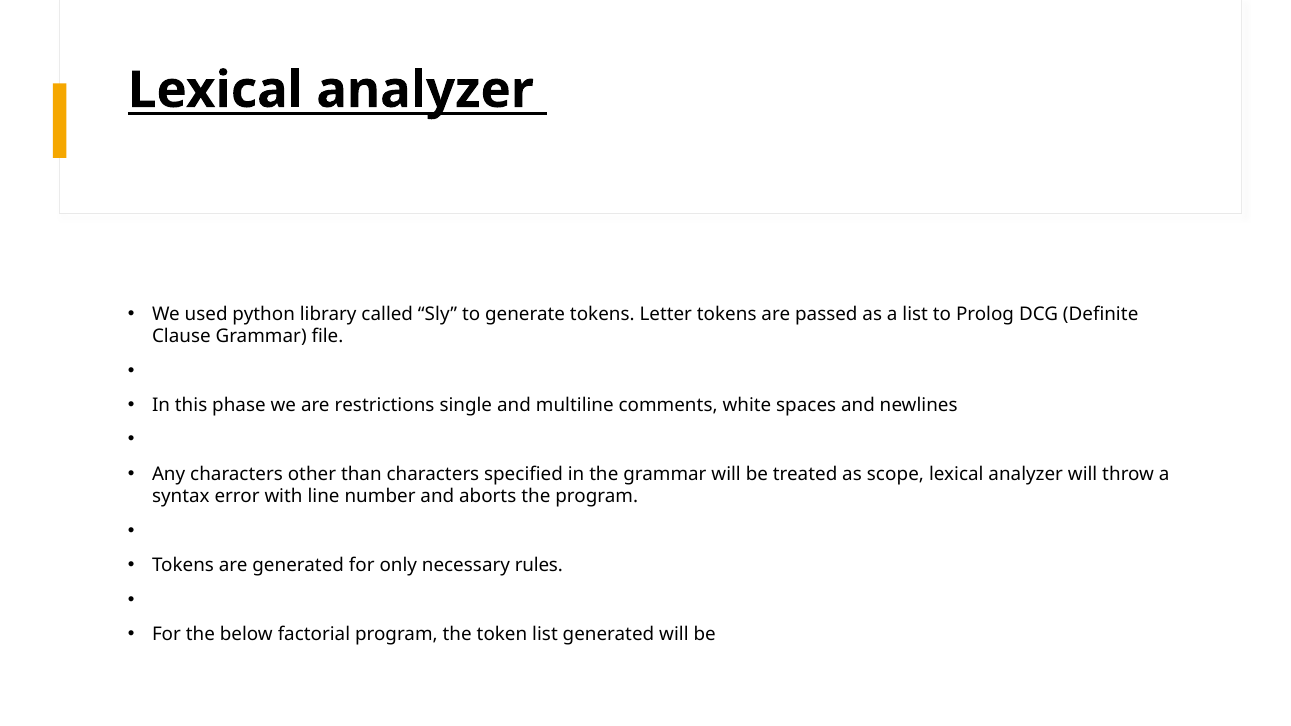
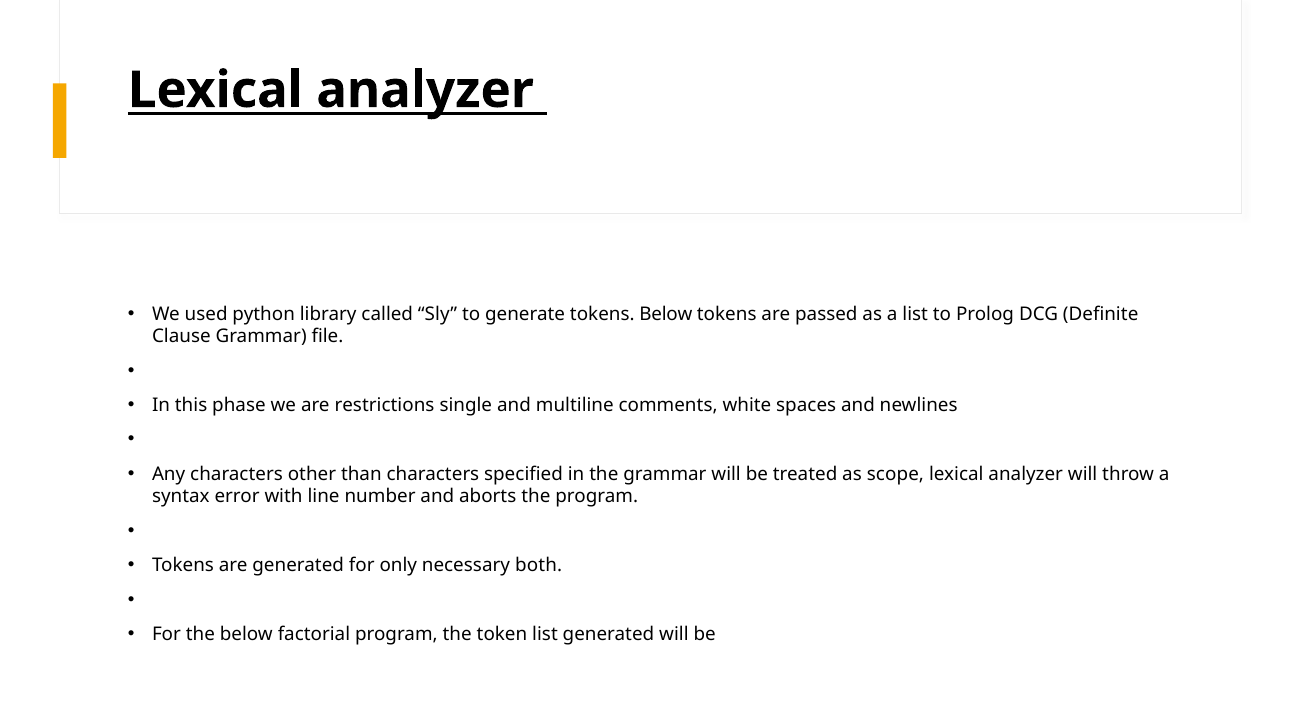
tokens Letter: Letter -> Below (666, 314)
rules: rules -> both (539, 566)
